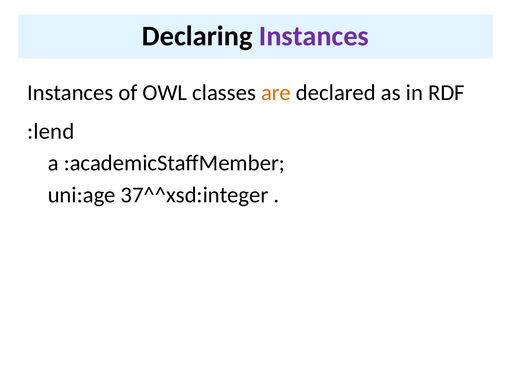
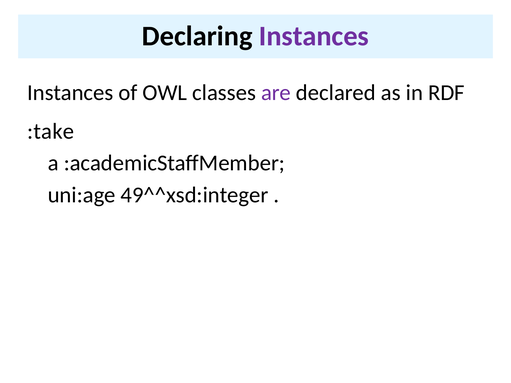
are colour: orange -> purple (276, 93)
:lend: :lend -> :take (51, 131)
37^^xsd:integer: 37^^xsd:integer -> 49^^xsd:integer (194, 195)
